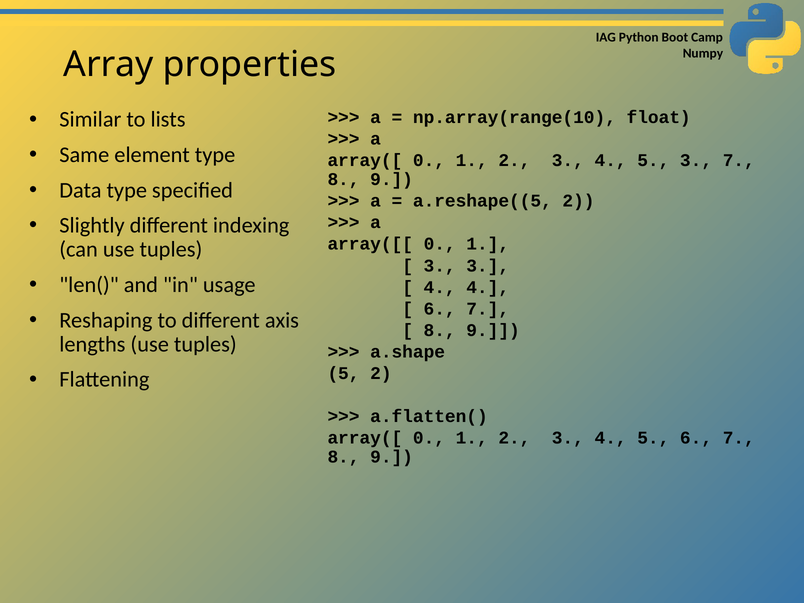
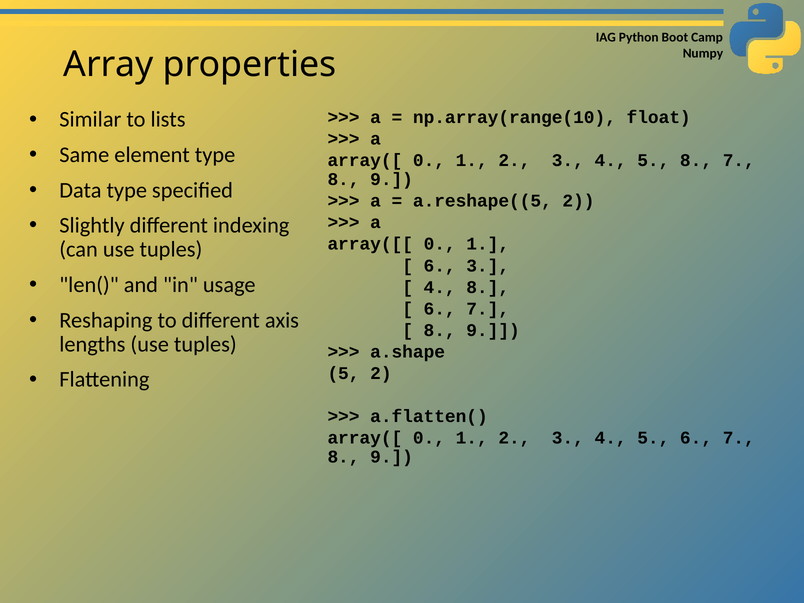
5 3: 3 -> 8 (696, 160)
3: 3 -> 6 (440, 266)
4 4: 4 -> 8 (488, 287)
